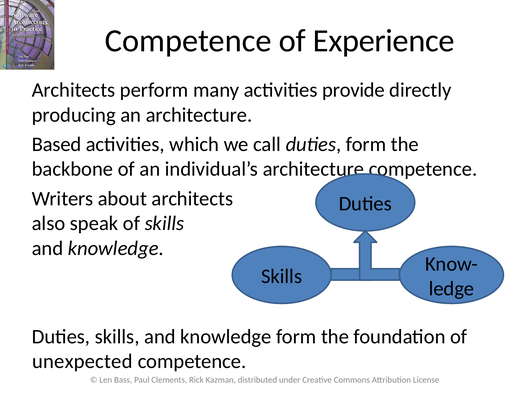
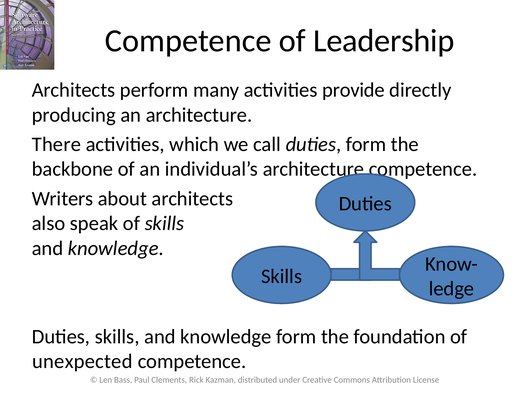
Experience: Experience -> Leadership (384, 41)
Based: Based -> There (56, 144)
